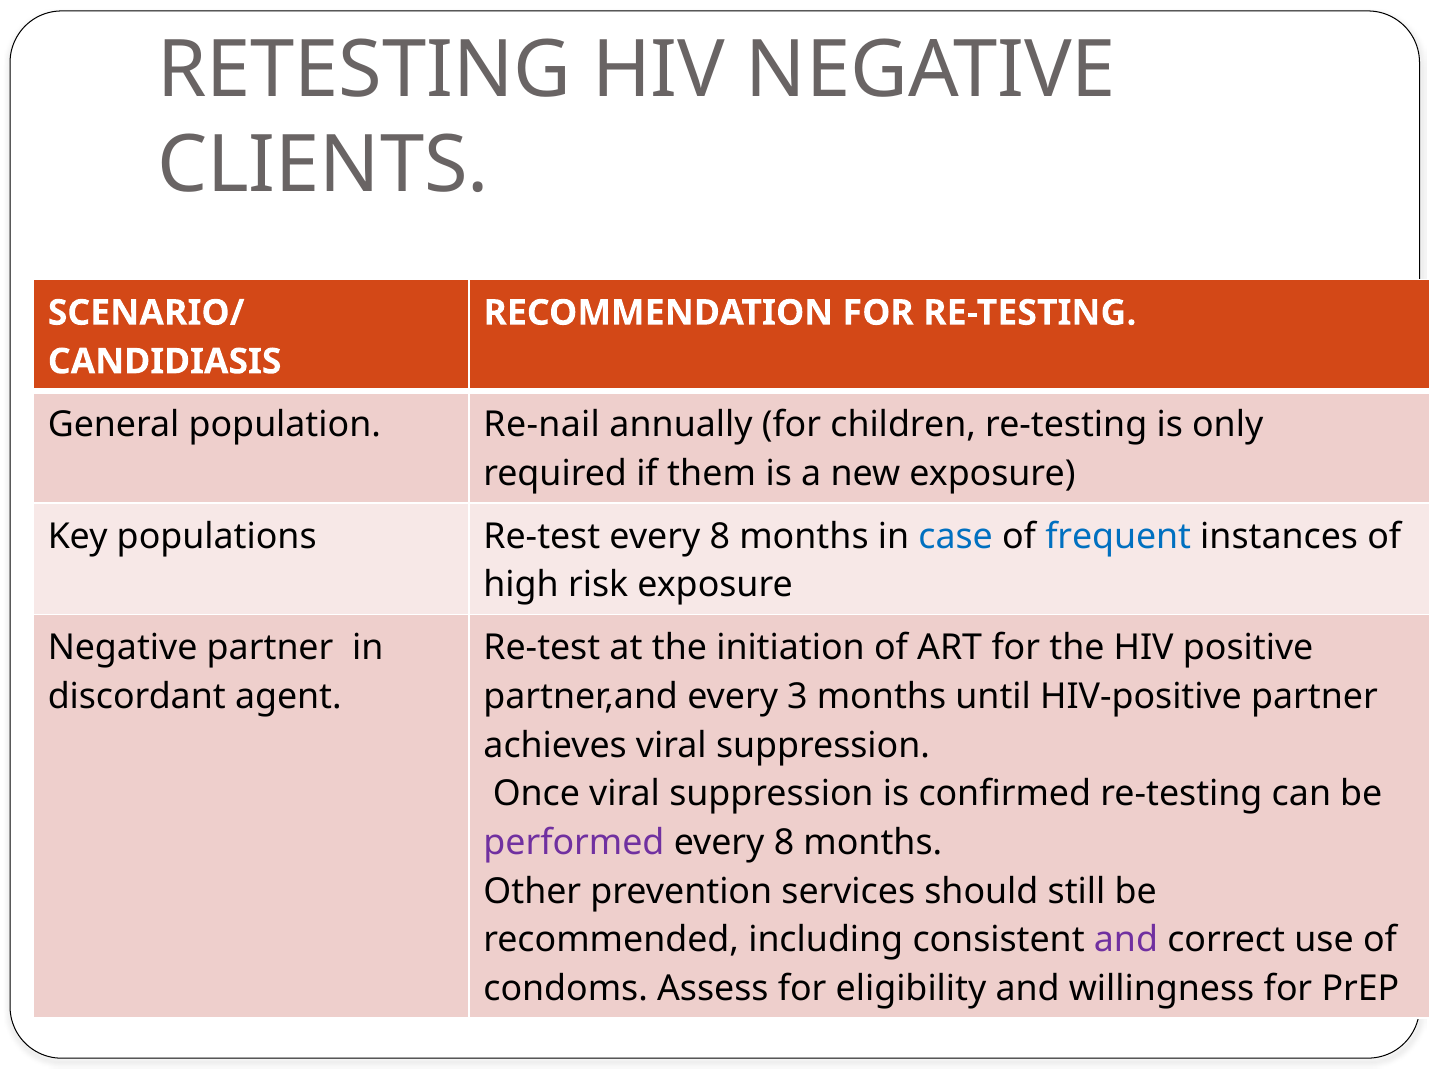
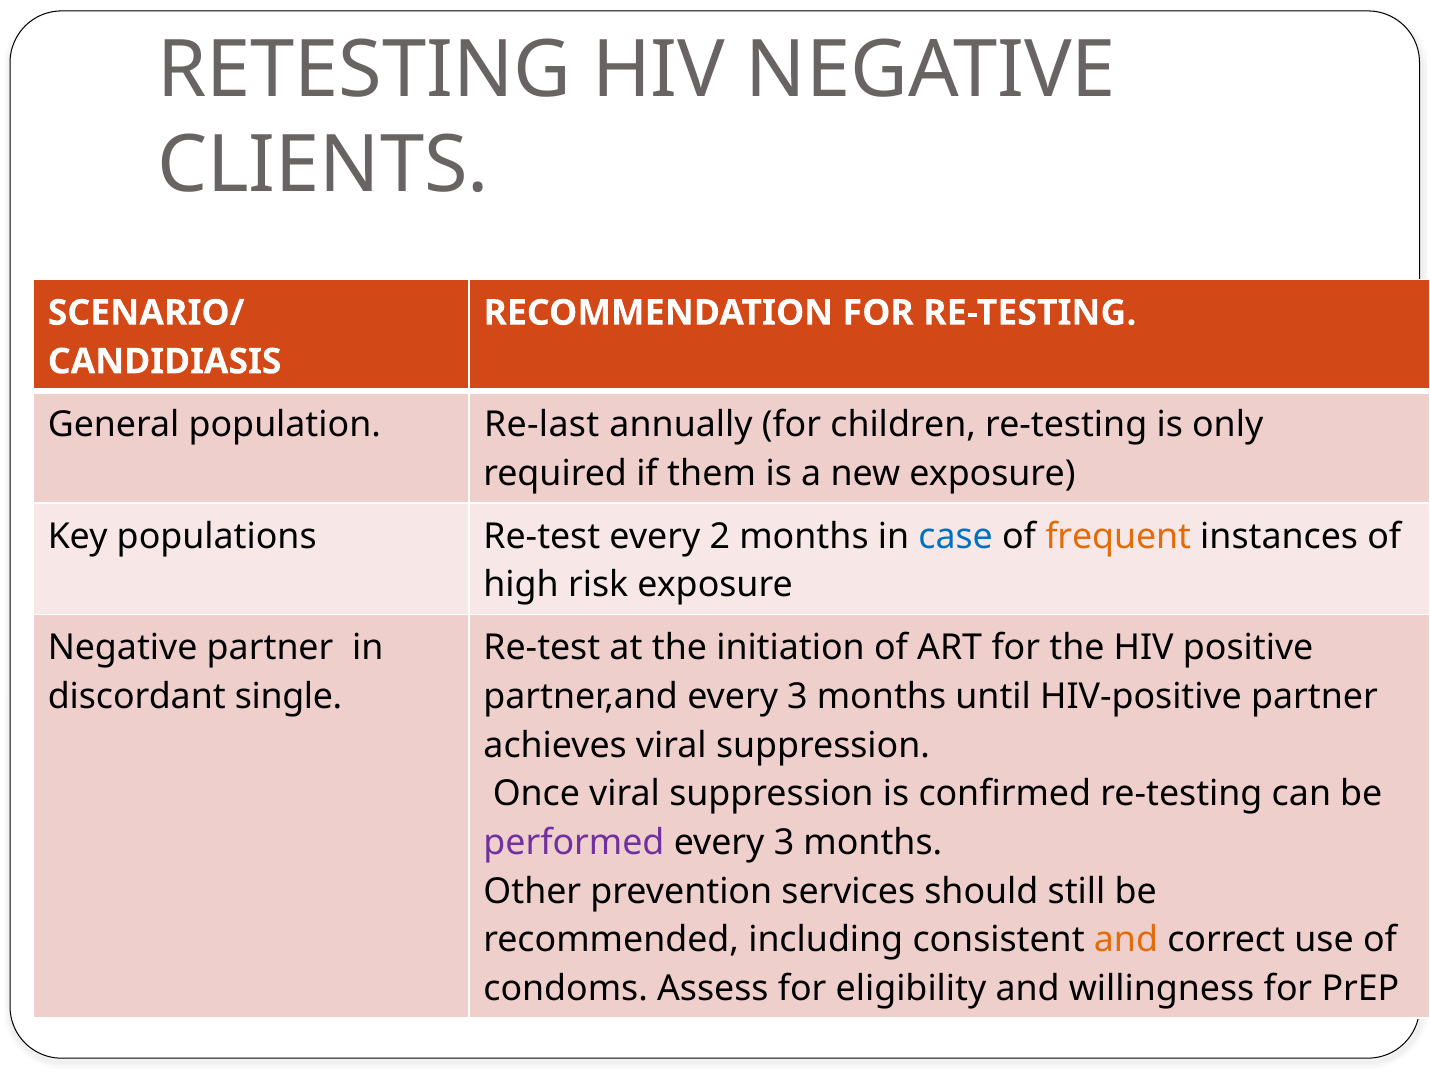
Re-nail: Re-nail -> Re-last (542, 424)
Re-test every 8: 8 -> 2 (720, 536)
frequent colour: blue -> orange (1118, 536)
agent: agent -> single (289, 696)
8: 8 -> 3 (784, 842)
and colour: purple -> orange (1126, 940)
